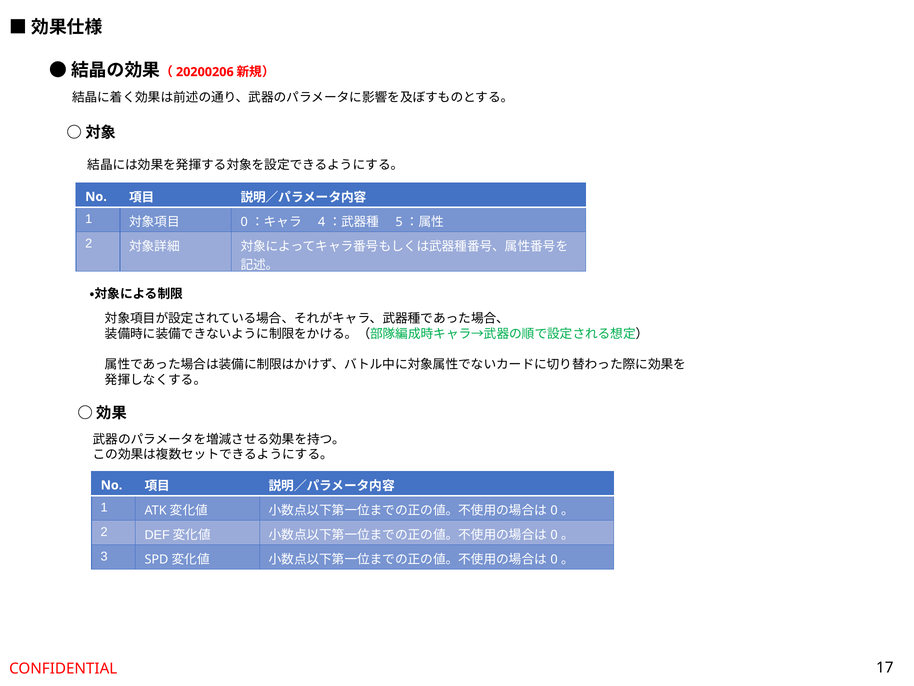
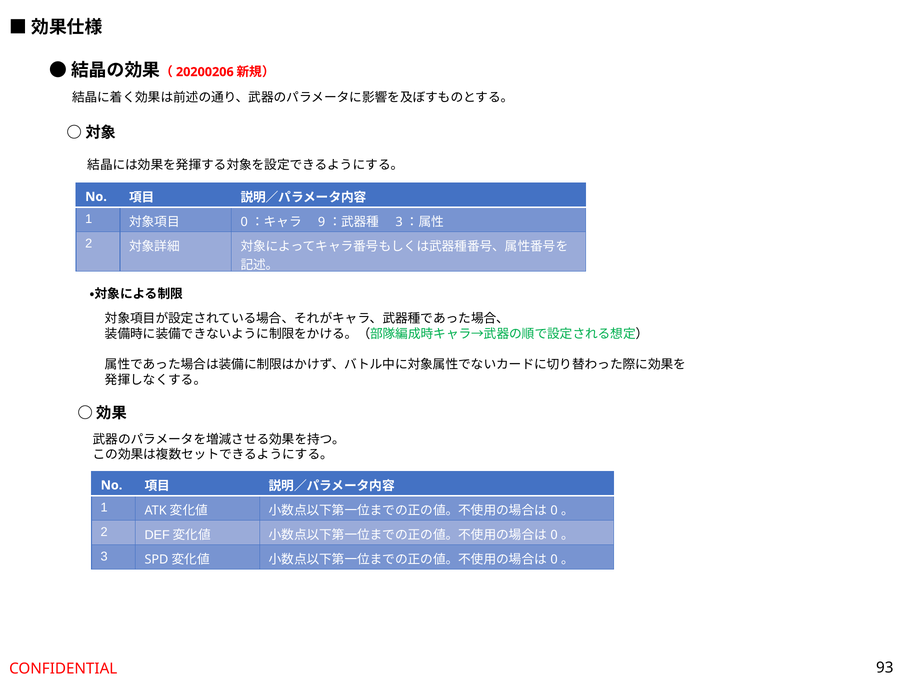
4: 4 -> 9 (322, 222)
5: 5 -> 3 (399, 222)
17: 17 -> 93 (885, 667)
